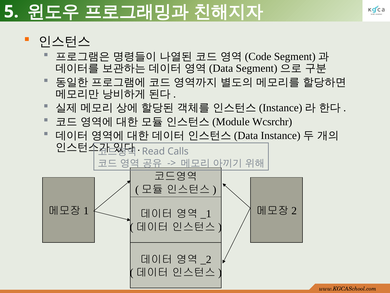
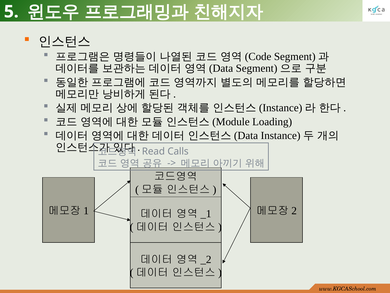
Wcsrchr: Wcsrchr -> Loading (272, 122)
